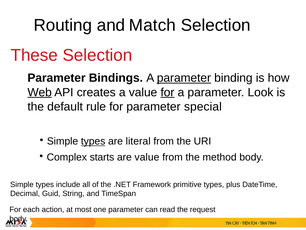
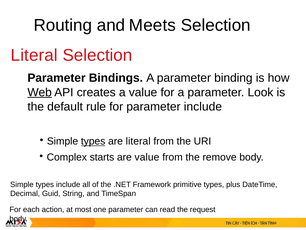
Match: Match -> Meets (152, 25)
These: These -> Literal (34, 55)
parameter underline: present -> none (184, 78)
for underline: present -> none (167, 92)
parameter special: special -> include (203, 106)
method: method -> remove (220, 157)
